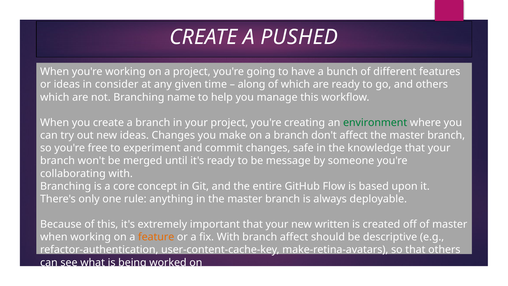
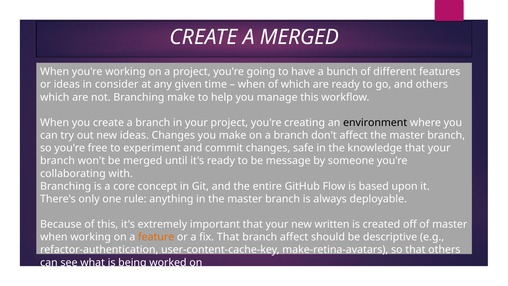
A PUSHED: PUSHED -> MERGED (299, 37)
along: along -> when (251, 84)
Branching name: name -> make (181, 97)
environment colour: green -> black (375, 123)
fix With: With -> That (228, 237)
